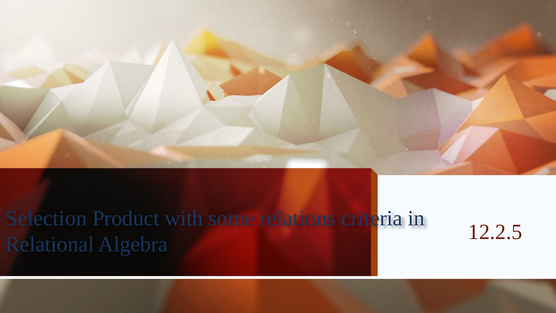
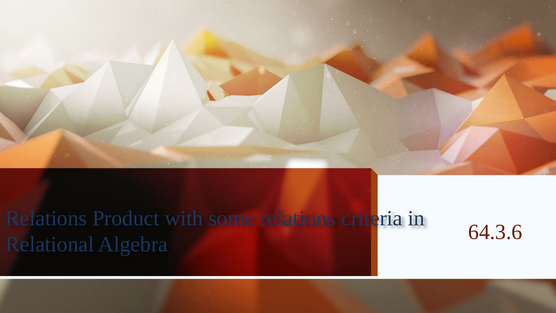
Selection: Selection -> Relations (46, 218)
12.2.5: 12.2.5 -> 64.3.6 (495, 232)
